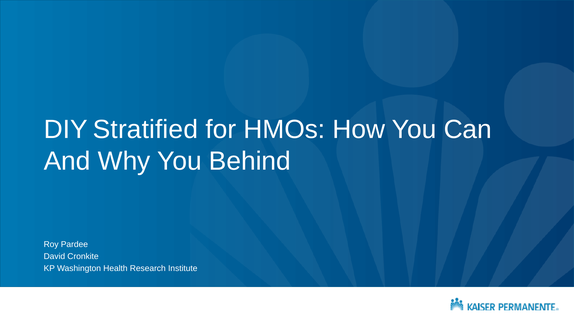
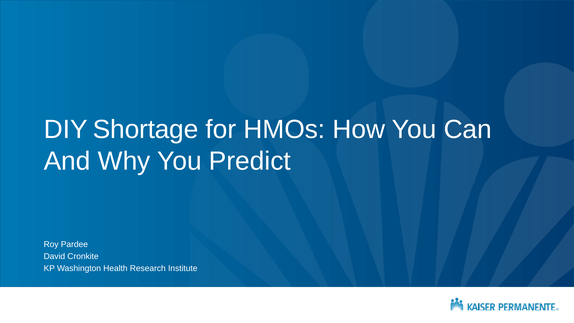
Stratified: Stratified -> Shortage (146, 129)
Behind: Behind -> Predict (250, 161)
